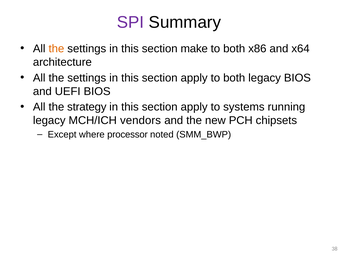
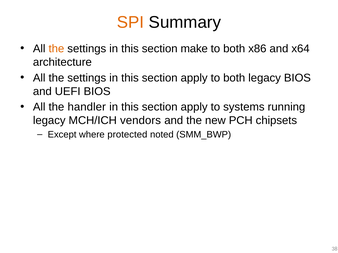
SPI colour: purple -> orange (130, 22)
strategy: strategy -> handler (87, 107)
processor: processor -> protected (127, 135)
